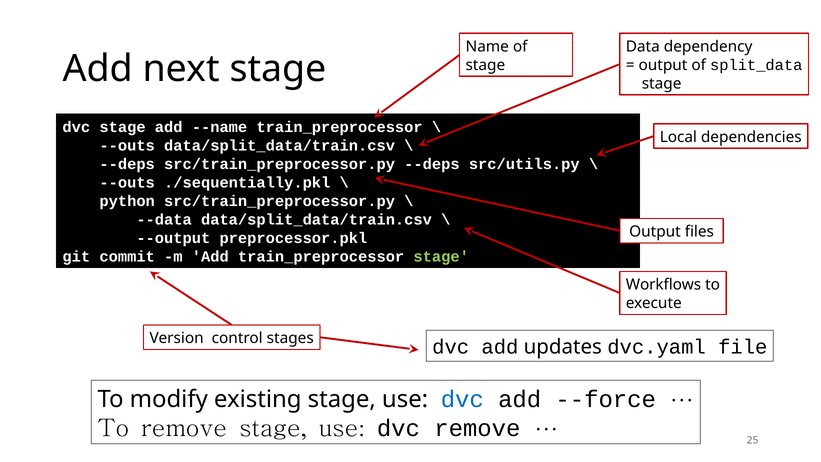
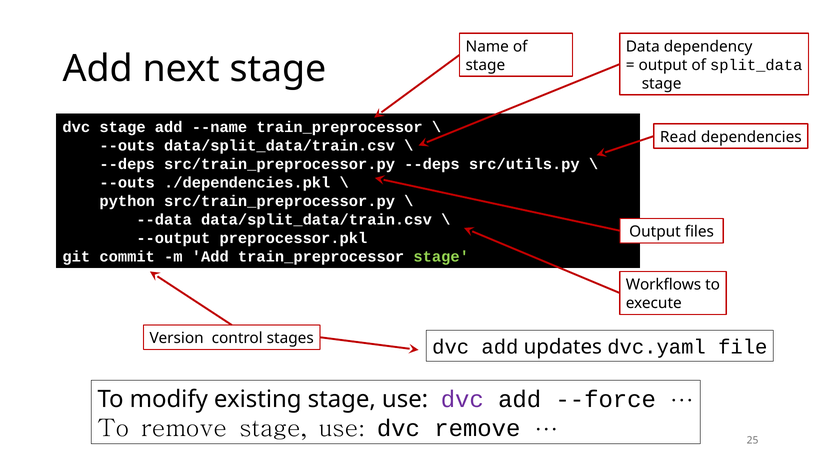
Local: Local -> Read (678, 137)
./sequentially.pkl: ./sequentially.pkl -> ./dependencies.pkl (247, 183)
dvc colour: blue -> purple (462, 399)
